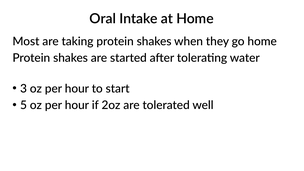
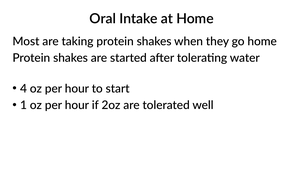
3: 3 -> 4 (24, 89)
5: 5 -> 1 (24, 105)
